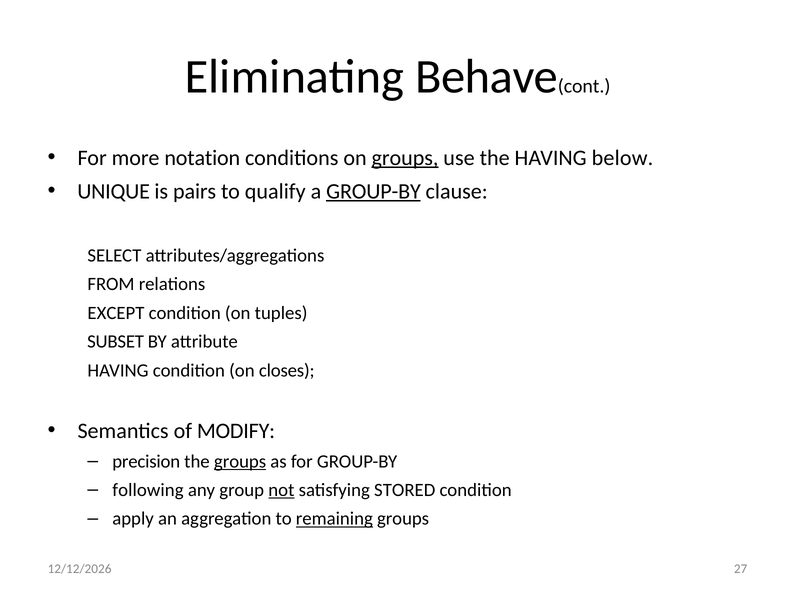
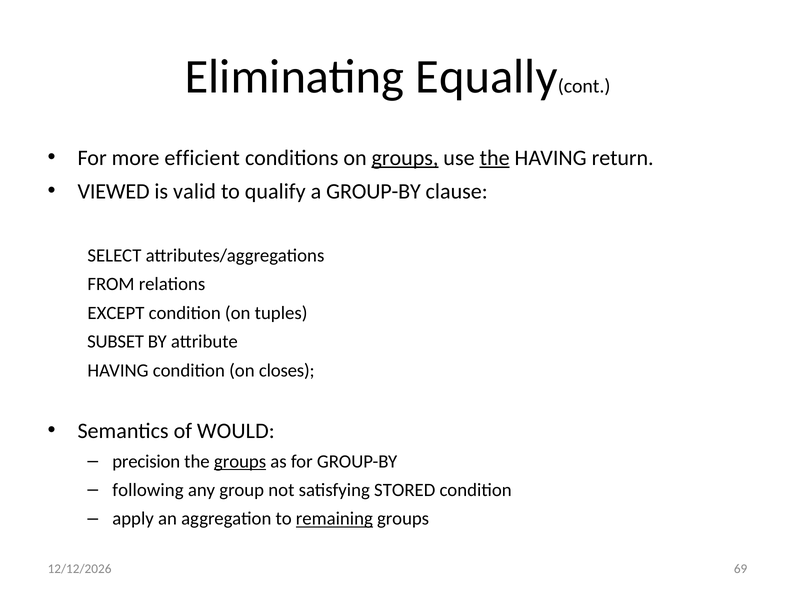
Behave: Behave -> Equally (486, 77)
notation: notation -> efficient (202, 158)
the underline: none -> present (495, 158)
below: below -> return (623, 158)
UNIQUE: UNIQUE -> VIEWED (114, 191)
pairs: pairs -> valid (194, 191)
GROUP-BY underline: present -> none (374, 191)
MODIFY: MODIFY -> WOULD (236, 431)
not underline: present -> none (281, 490)
27: 27 -> 69 (741, 569)
